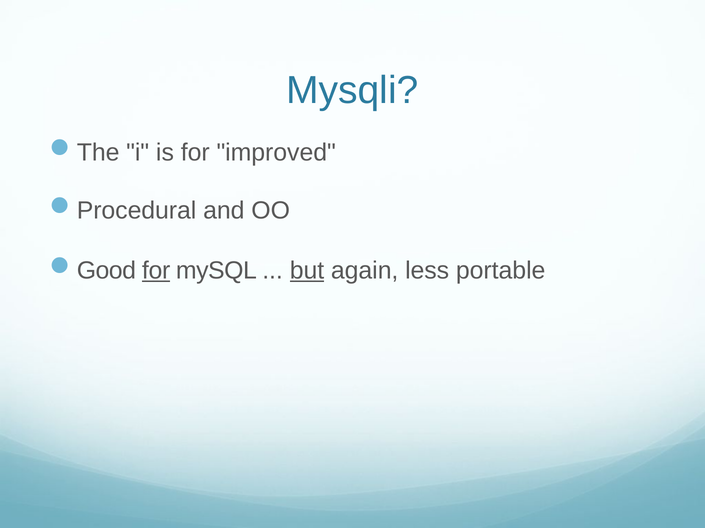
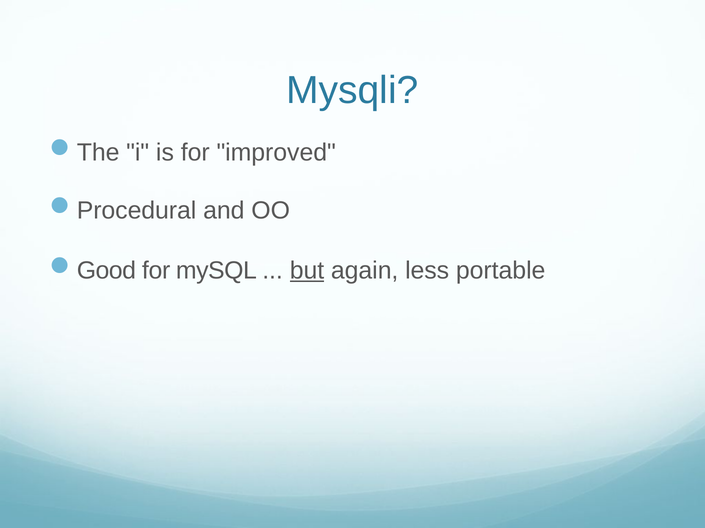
for underline: present -> none (156, 270)
